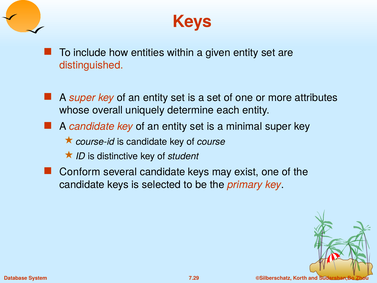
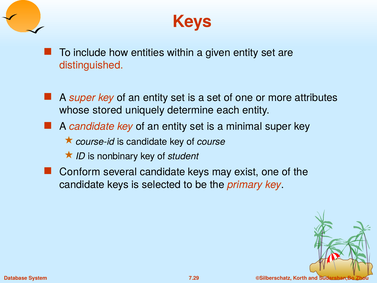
overall: overall -> stored (107, 110)
distinctive: distinctive -> nonbinary (118, 156)
